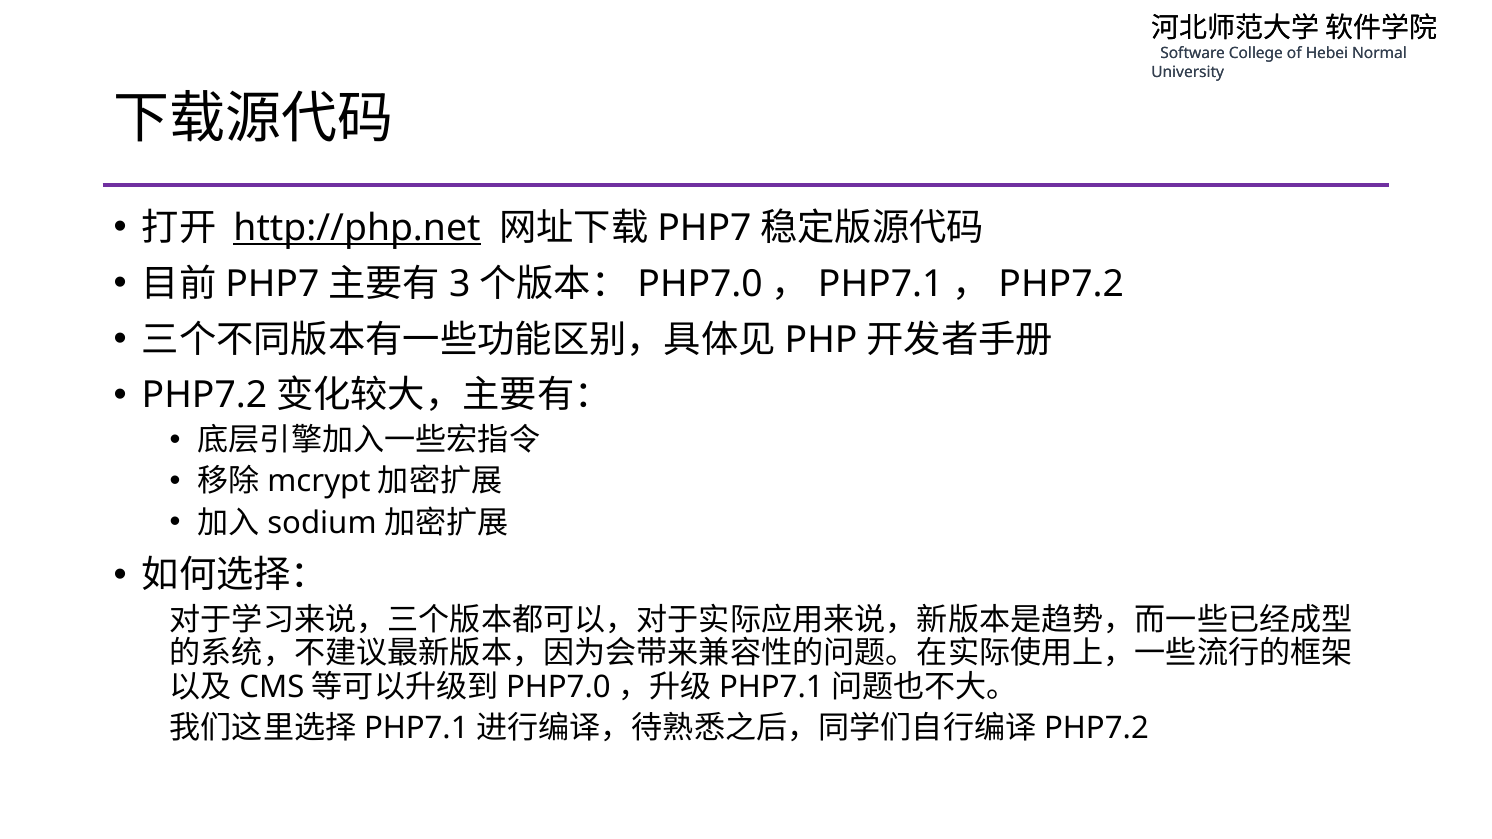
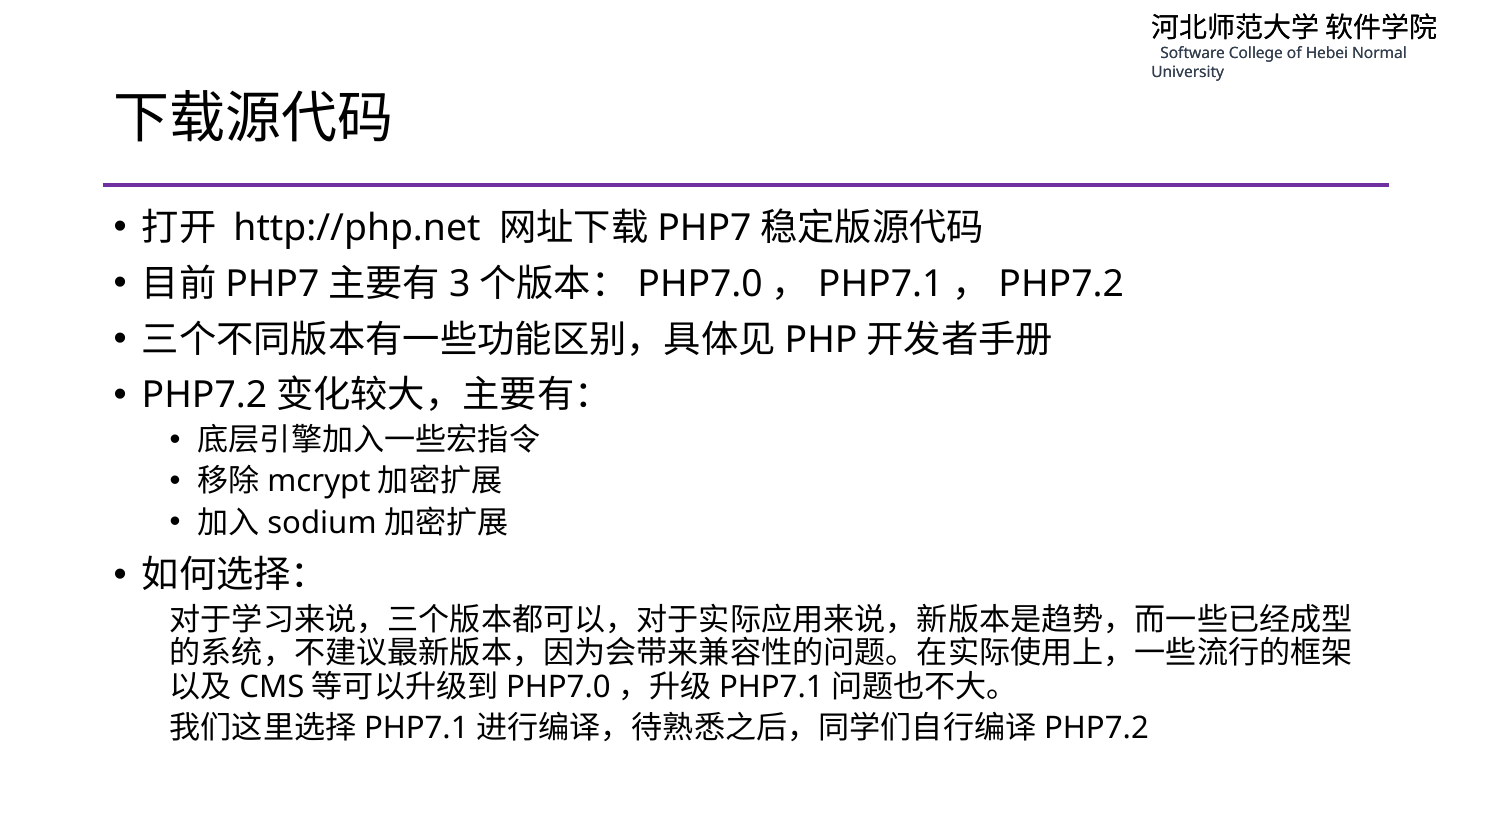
http://php.net underline: present -> none (357, 228)
